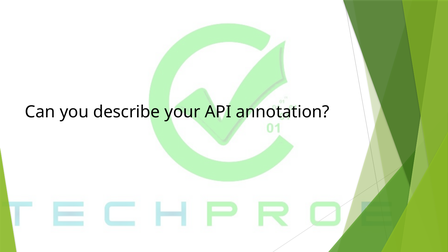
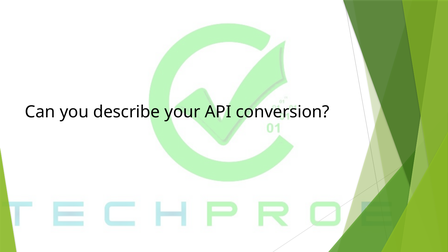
annotation: annotation -> conversion (283, 112)
